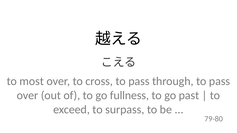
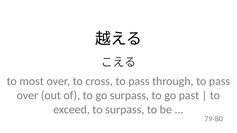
go fullness: fullness -> surpass (129, 96)
